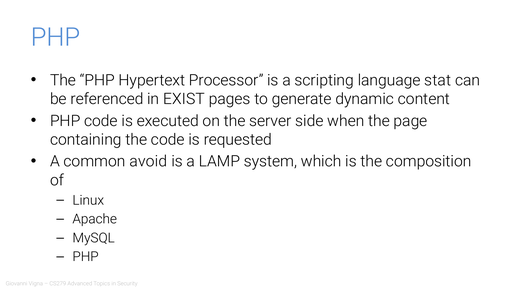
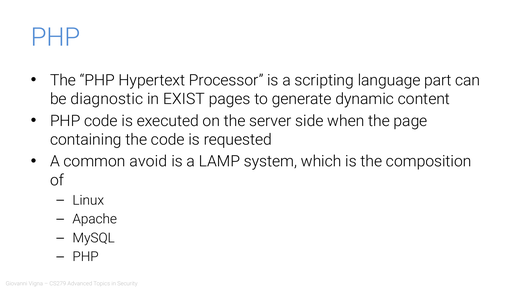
stat: stat -> part (438, 80)
referenced: referenced -> diagnostic (107, 99)
